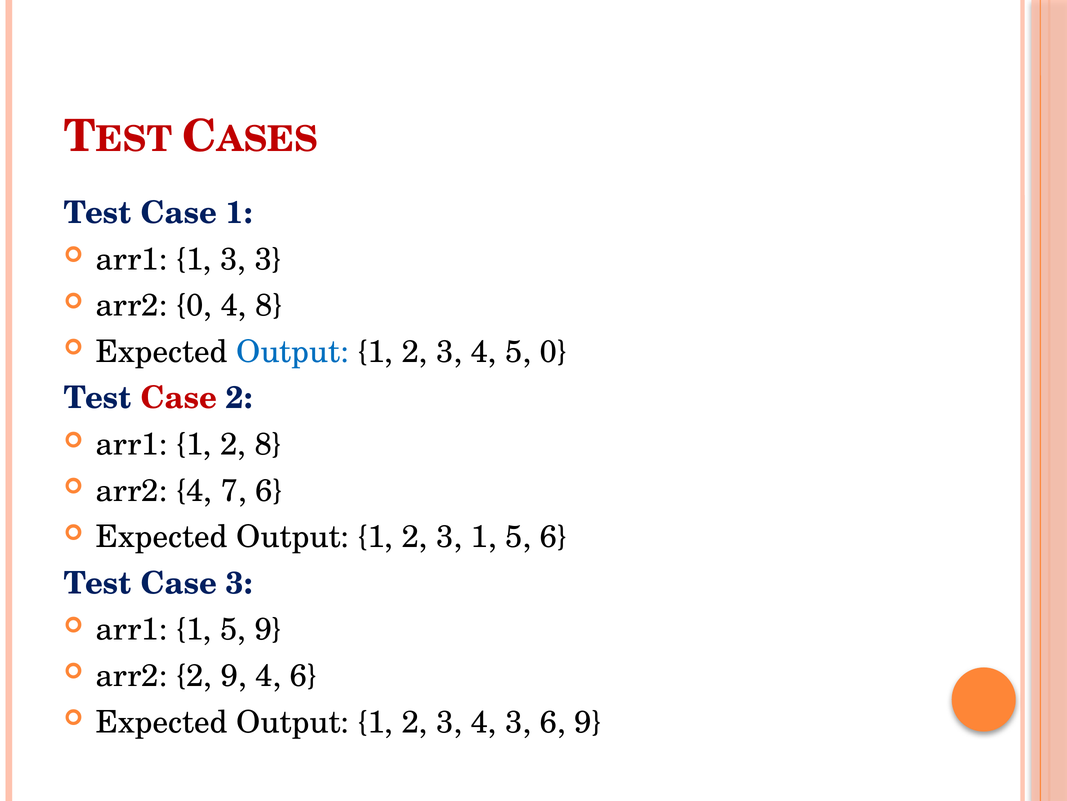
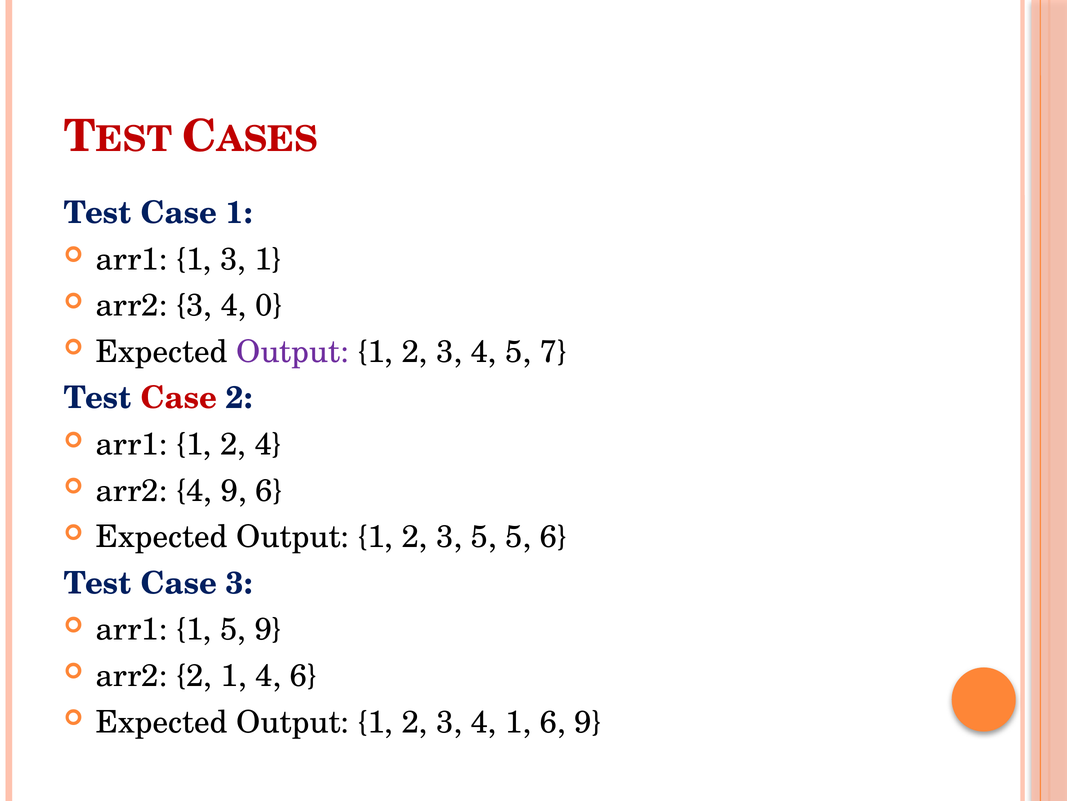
3 3: 3 -> 1 (268, 259)
arr2 0: 0 -> 3 (194, 305)
4 8: 8 -> 0 (269, 305)
Output colour: blue -> purple (293, 352)
5 0: 0 -> 7 (554, 352)
2 8: 8 -> 4 (268, 444)
4 7: 7 -> 9 (234, 490)
3 1: 1 -> 5 (484, 537)
2 9: 9 -> 1 (234, 675)
4 3: 3 -> 1 (518, 722)
